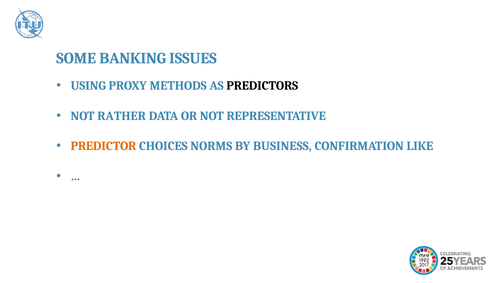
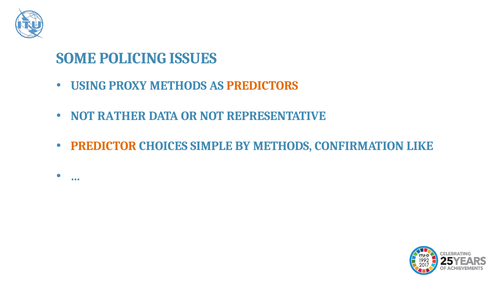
BANKING: BANKING -> POLICING (133, 58)
PREDICTORS colour: black -> orange (262, 86)
NORMS: NORMS -> SIMPLE (211, 146)
BY BUSINESS: BUSINESS -> METHODS (282, 146)
